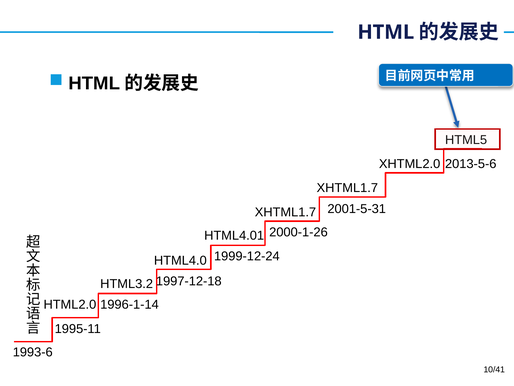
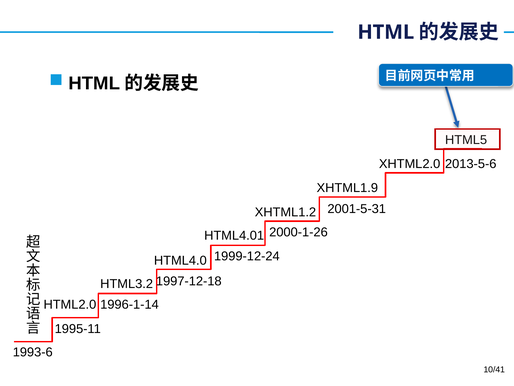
XHTML1.7: XHTML1.7 -> XHTML1.9 (347, 188)
XHTML1.7: XHTML1.7 -> XHTML1.2 (285, 212)
